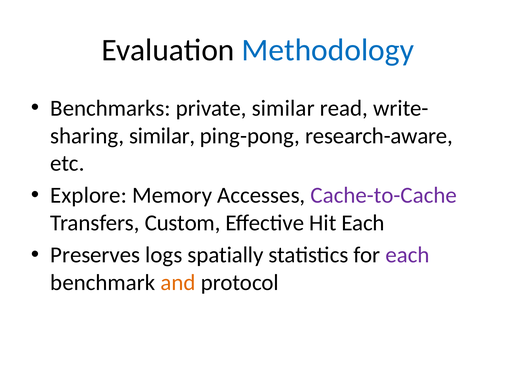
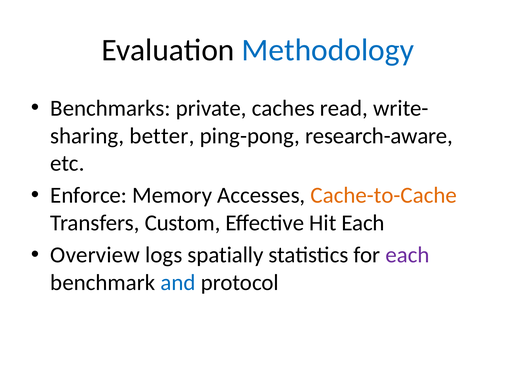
private similar: similar -> caches (283, 108)
similar: similar -> better (162, 136)
Explore: Explore -> Enforce (89, 195)
Cache-to-Cache colour: purple -> orange (384, 195)
Preserves: Preserves -> Overview (95, 255)
and colour: orange -> blue (178, 283)
